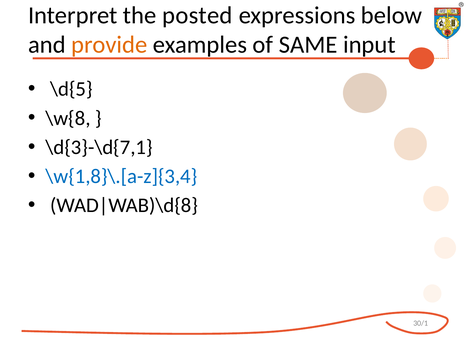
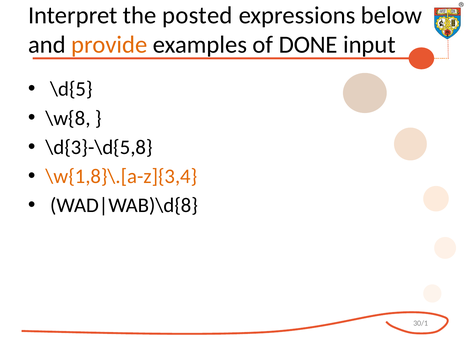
SAME: SAME -> DONE (308, 45)
\d{3}-\d{7,1: \d{3}-\d{7,1 -> \d{3}-\d{5,8 (99, 147)
\w{1,8}\.[a-z]{3,4 colour: blue -> orange (121, 176)
